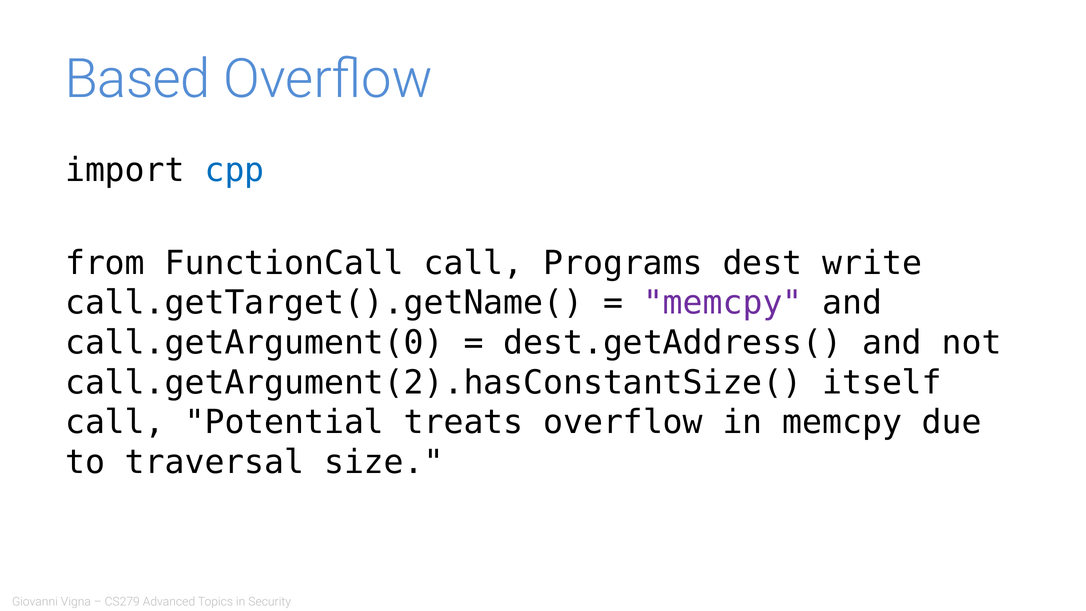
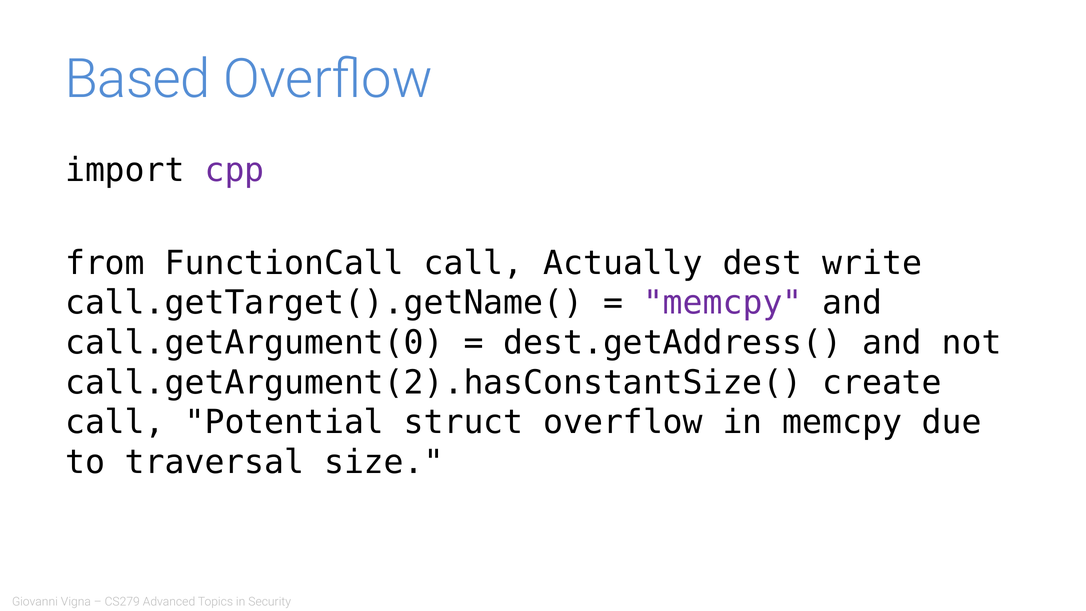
cpp colour: blue -> purple (235, 170)
Programs: Programs -> Actually (623, 263)
itself: itself -> create (882, 382)
treats: treats -> struct (464, 422)
